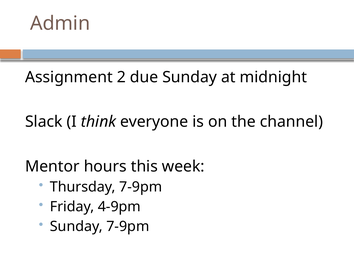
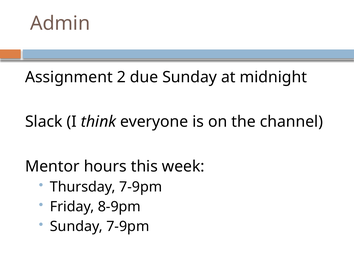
4-9pm: 4-9pm -> 8-9pm (119, 207)
